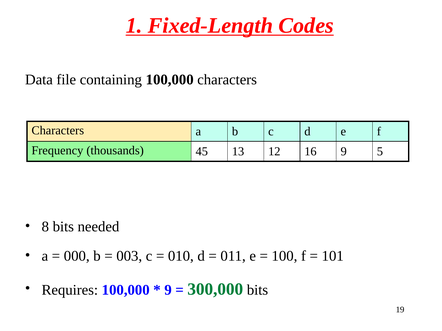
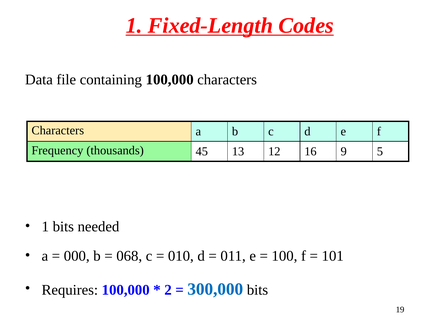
8: 8 -> 1 (45, 227)
003: 003 -> 068 (129, 256)
9: 9 -> 2 (168, 290)
300,000 colour: green -> blue (215, 289)
